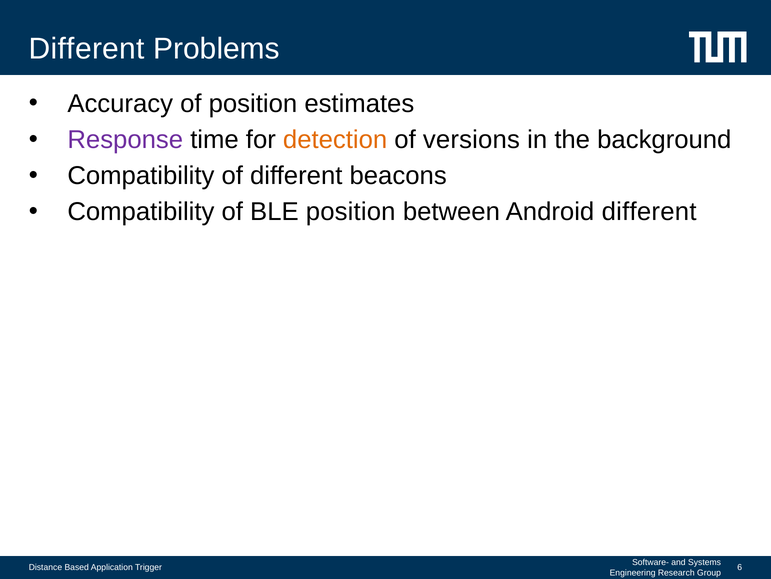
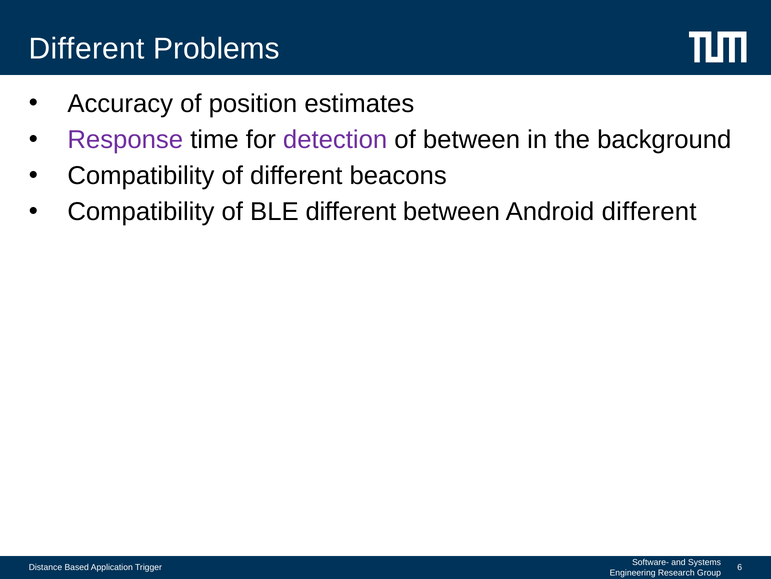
detection colour: orange -> purple (335, 140)
of versions: versions -> between (472, 140)
BLE position: position -> different (351, 212)
